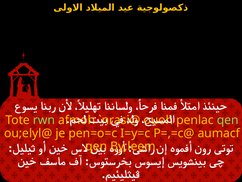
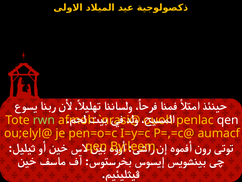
qen colour: light green -> white (228, 120)
